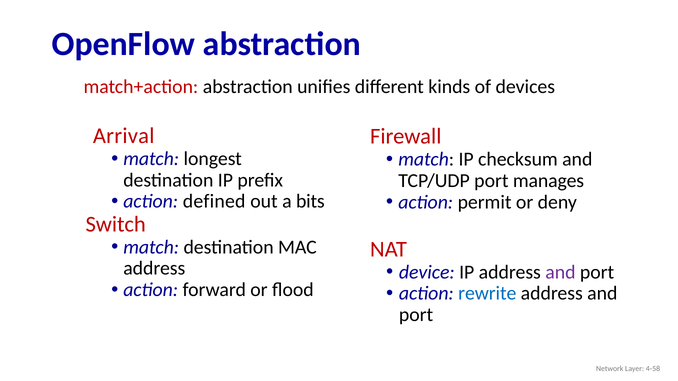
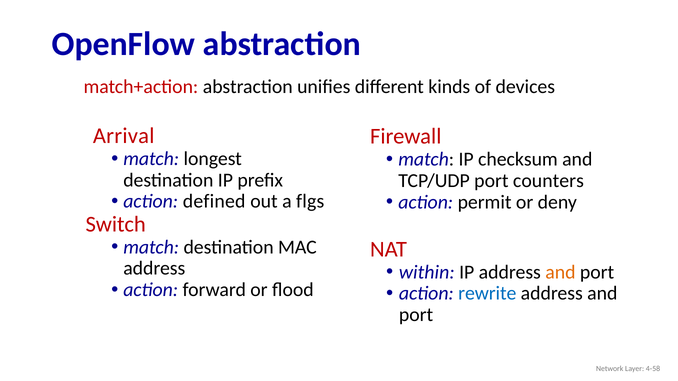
manages: manages -> counters (548, 181)
bits: bits -> flgs (310, 202)
device: device -> within (427, 272)
and colour: purple -> orange (560, 272)
